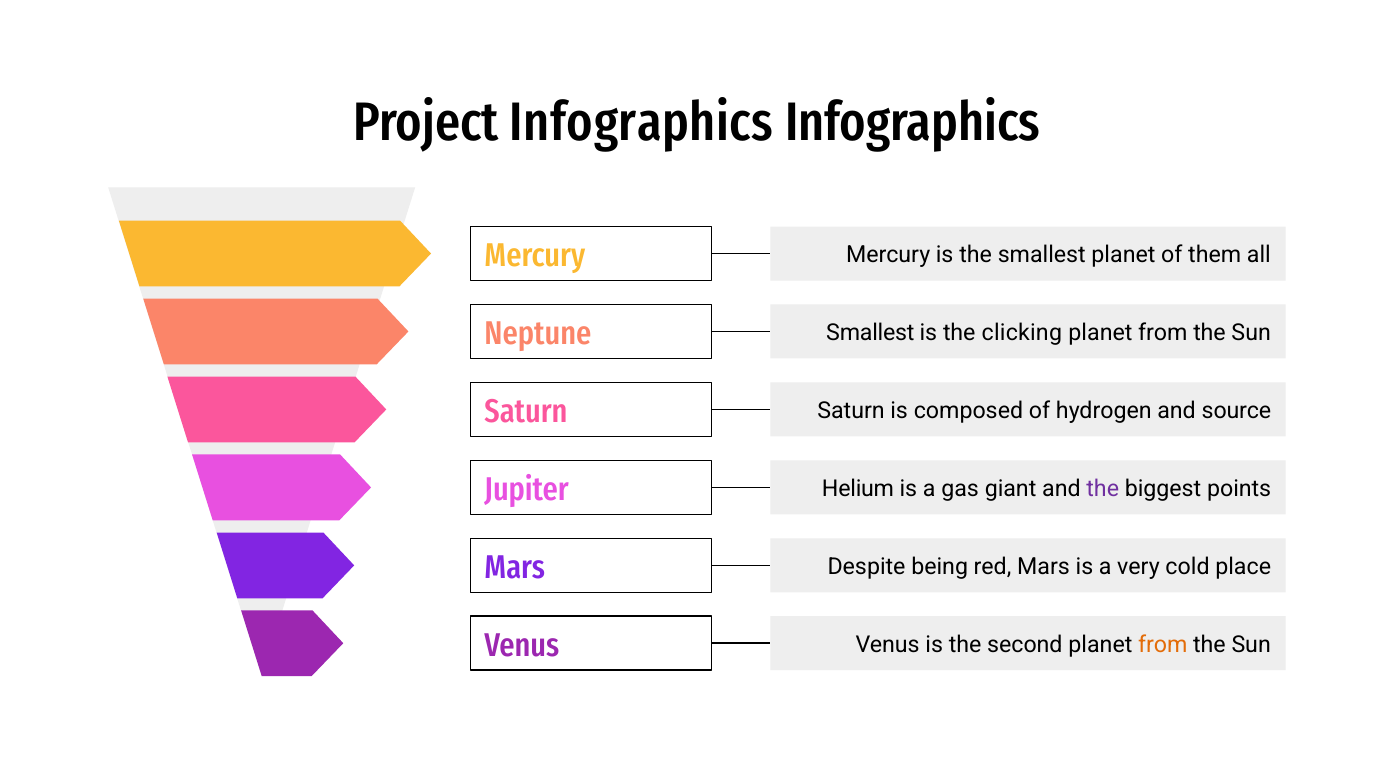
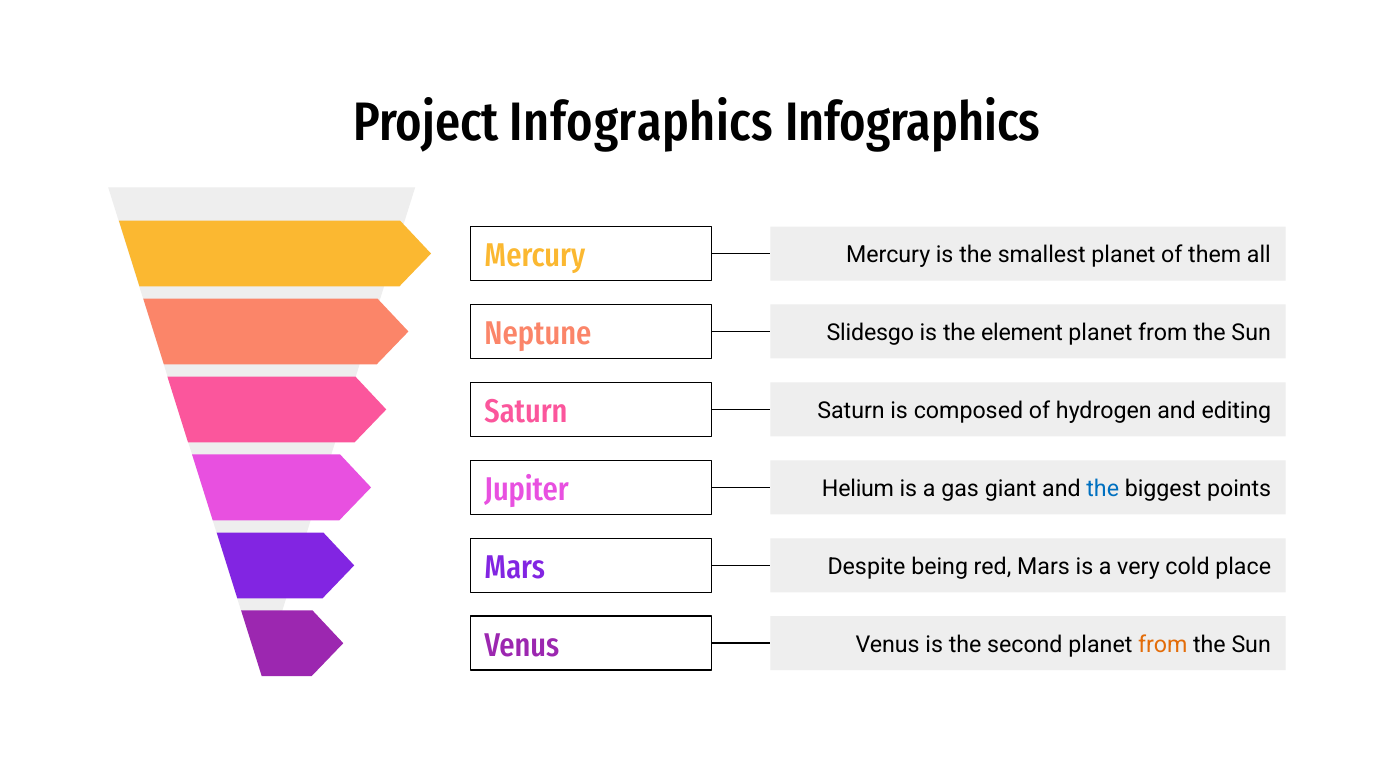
Neptune Smallest: Smallest -> Slidesgo (870, 333)
clicking: clicking -> element (1022, 333)
source: source -> editing (1236, 411)
the colour: purple -> blue (1103, 489)
